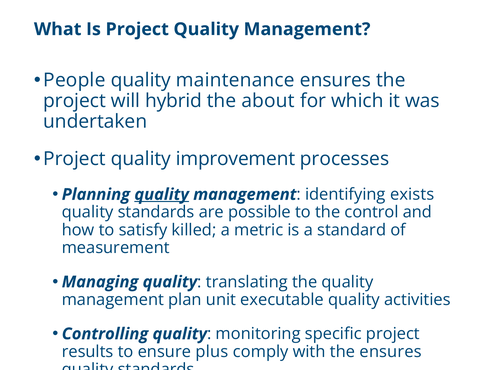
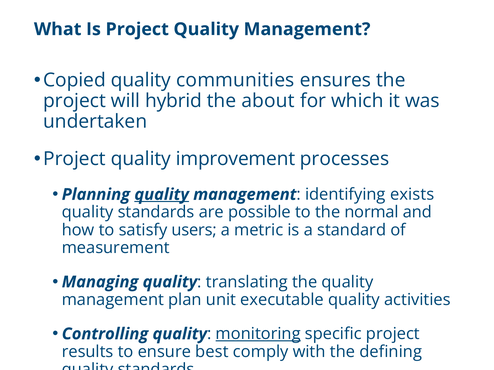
People: People -> Copied (74, 80)
maintenance: maintenance -> communities (235, 80)
control: control -> normal (372, 213)
killed: killed -> users (194, 230)
monitoring underline: none -> present (258, 334)
plus: plus -> best (212, 352)
the ensures: ensures -> defining (391, 352)
